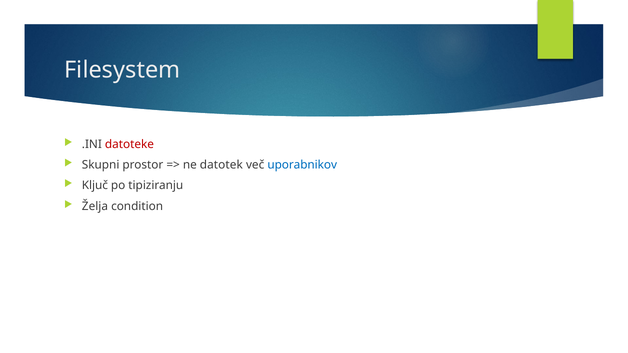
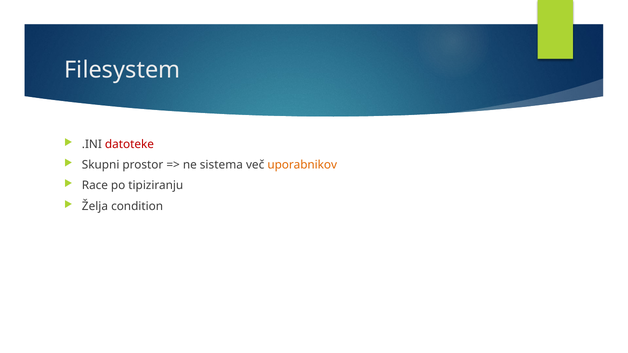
datotek: datotek -> sistema (221, 165)
uporabnikov colour: blue -> orange (302, 165)
Ključ: Ključ -> Race (95, 186)
